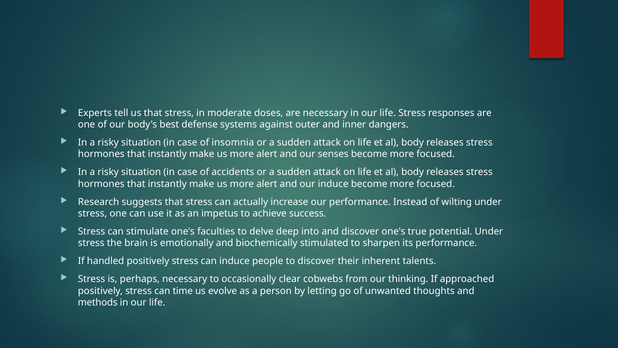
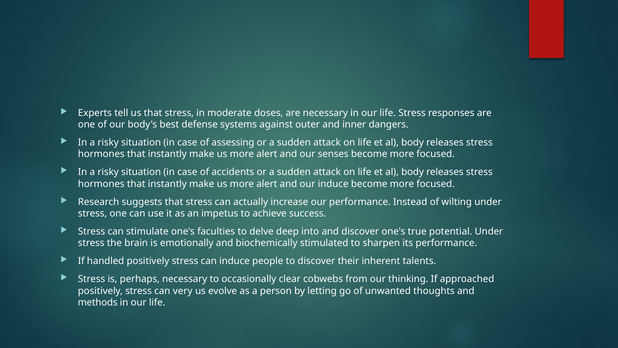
insomnia: insomnia -> assessing (233, 142)
time: time -> very (183, 291)
